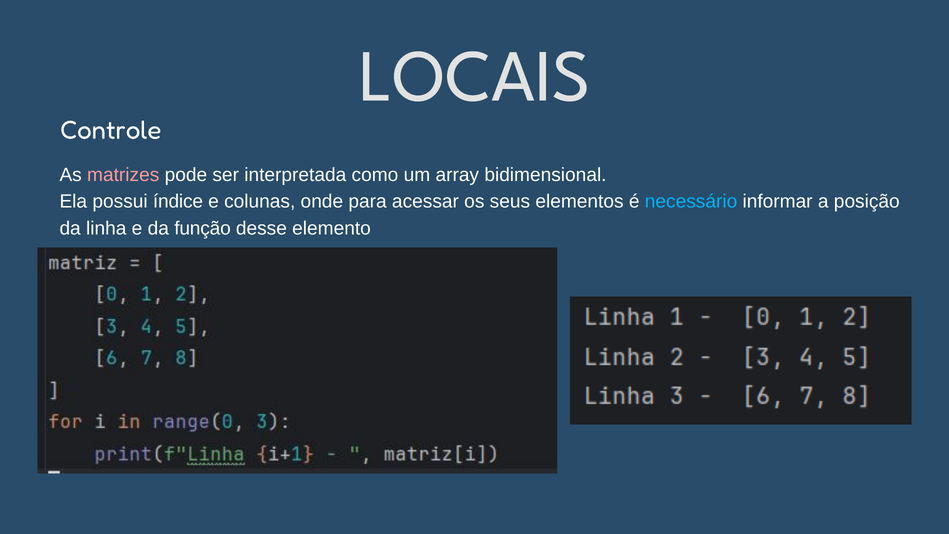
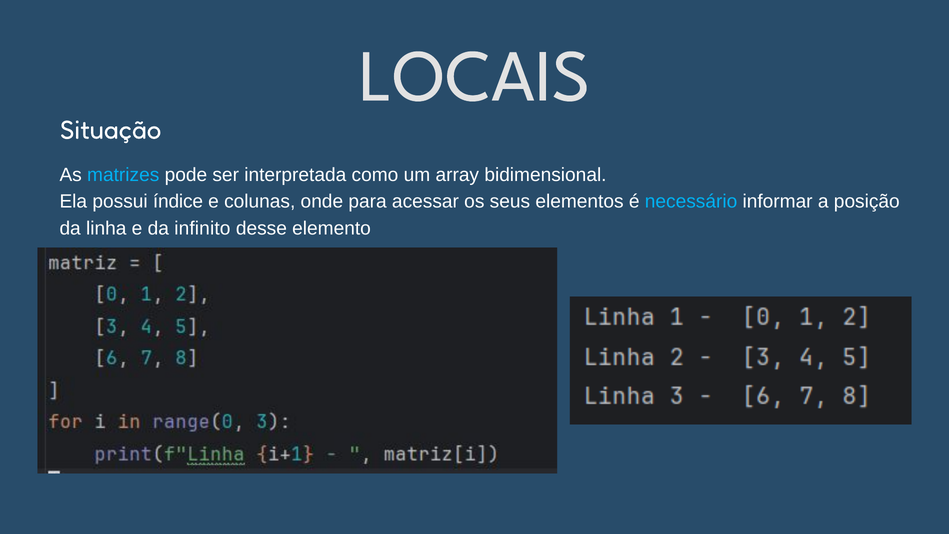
Controle: Controle -> Situação (111, 130)
matrizes colour: pink -> light blue (123, 175)
função: função -> infinito (202, 228)
